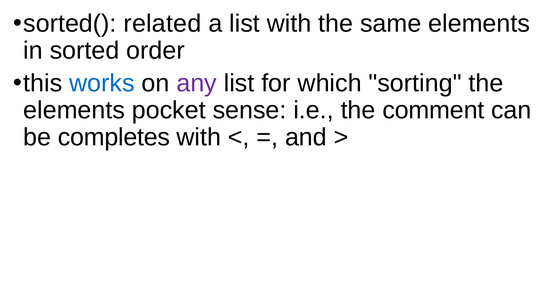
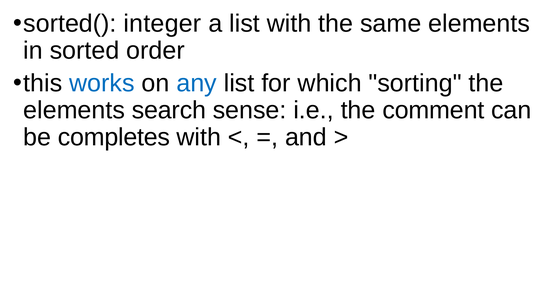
related: related -> integer (162, 23)
any colour: purple -> blue (197, 83)
pocket: pocket -> search (169, 110)
